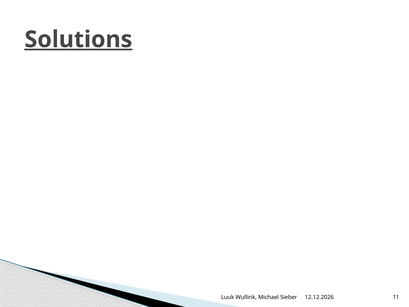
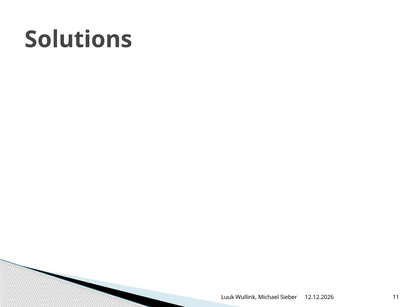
Solutions underline: present -> none (78, 39)
